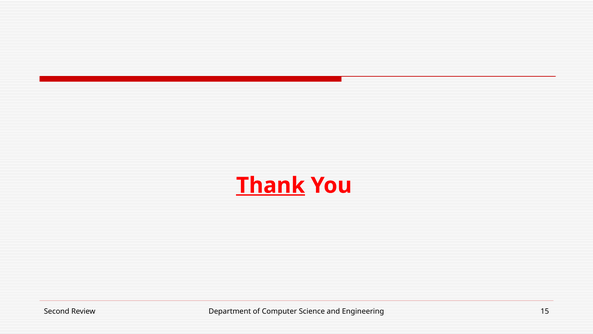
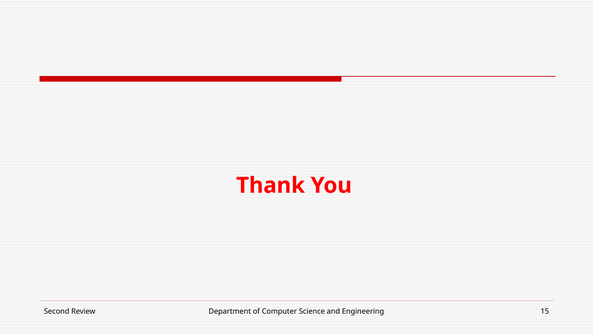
Thank underline: present -> none (271, 185)
